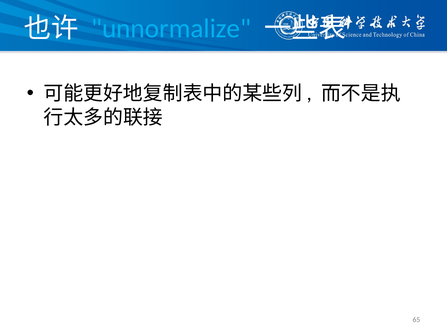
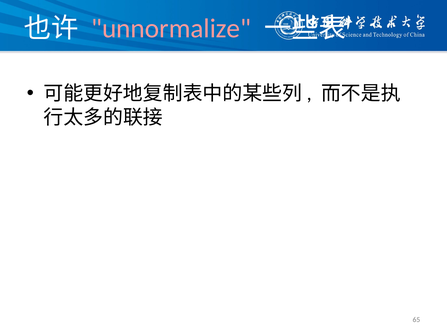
unnormalize colour: light blue -> pink (171, 29)
